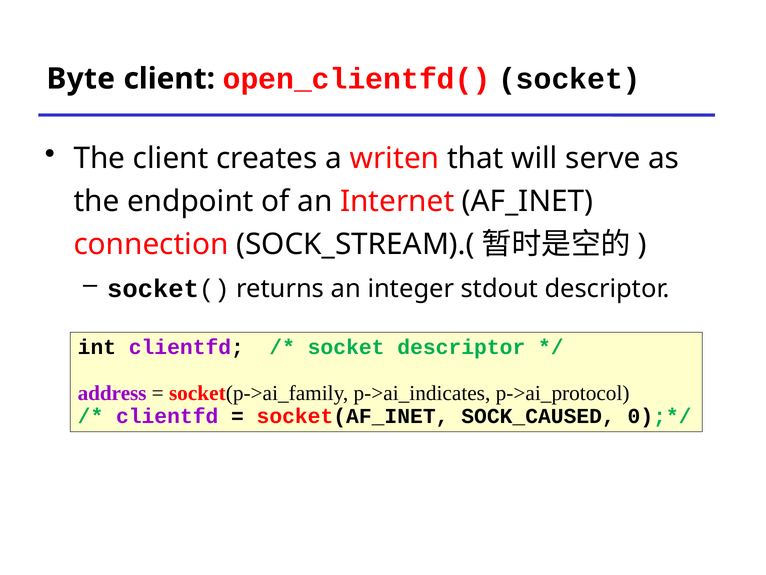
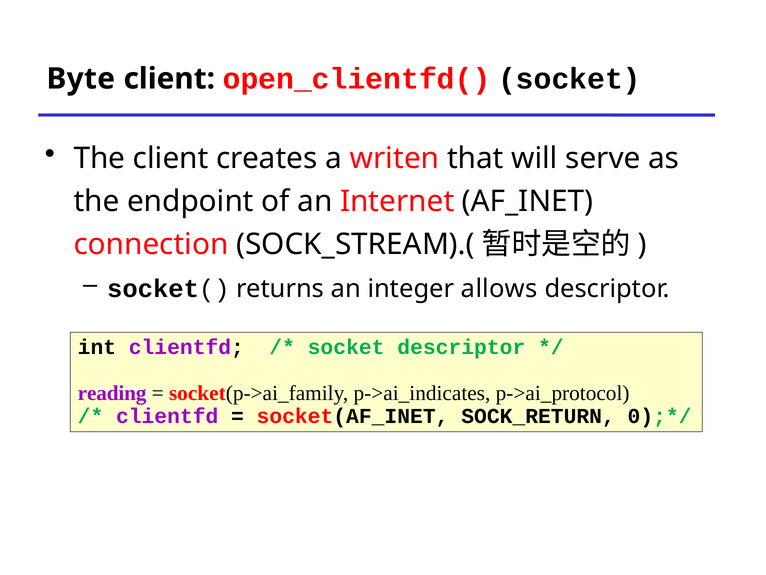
stdout: stdout -> allows (499, 288)
address: address -> reading (112, 393)
SOCK_CAUSED: SOCK_CAUSED -> SOCK_RETURN (538, 416)
